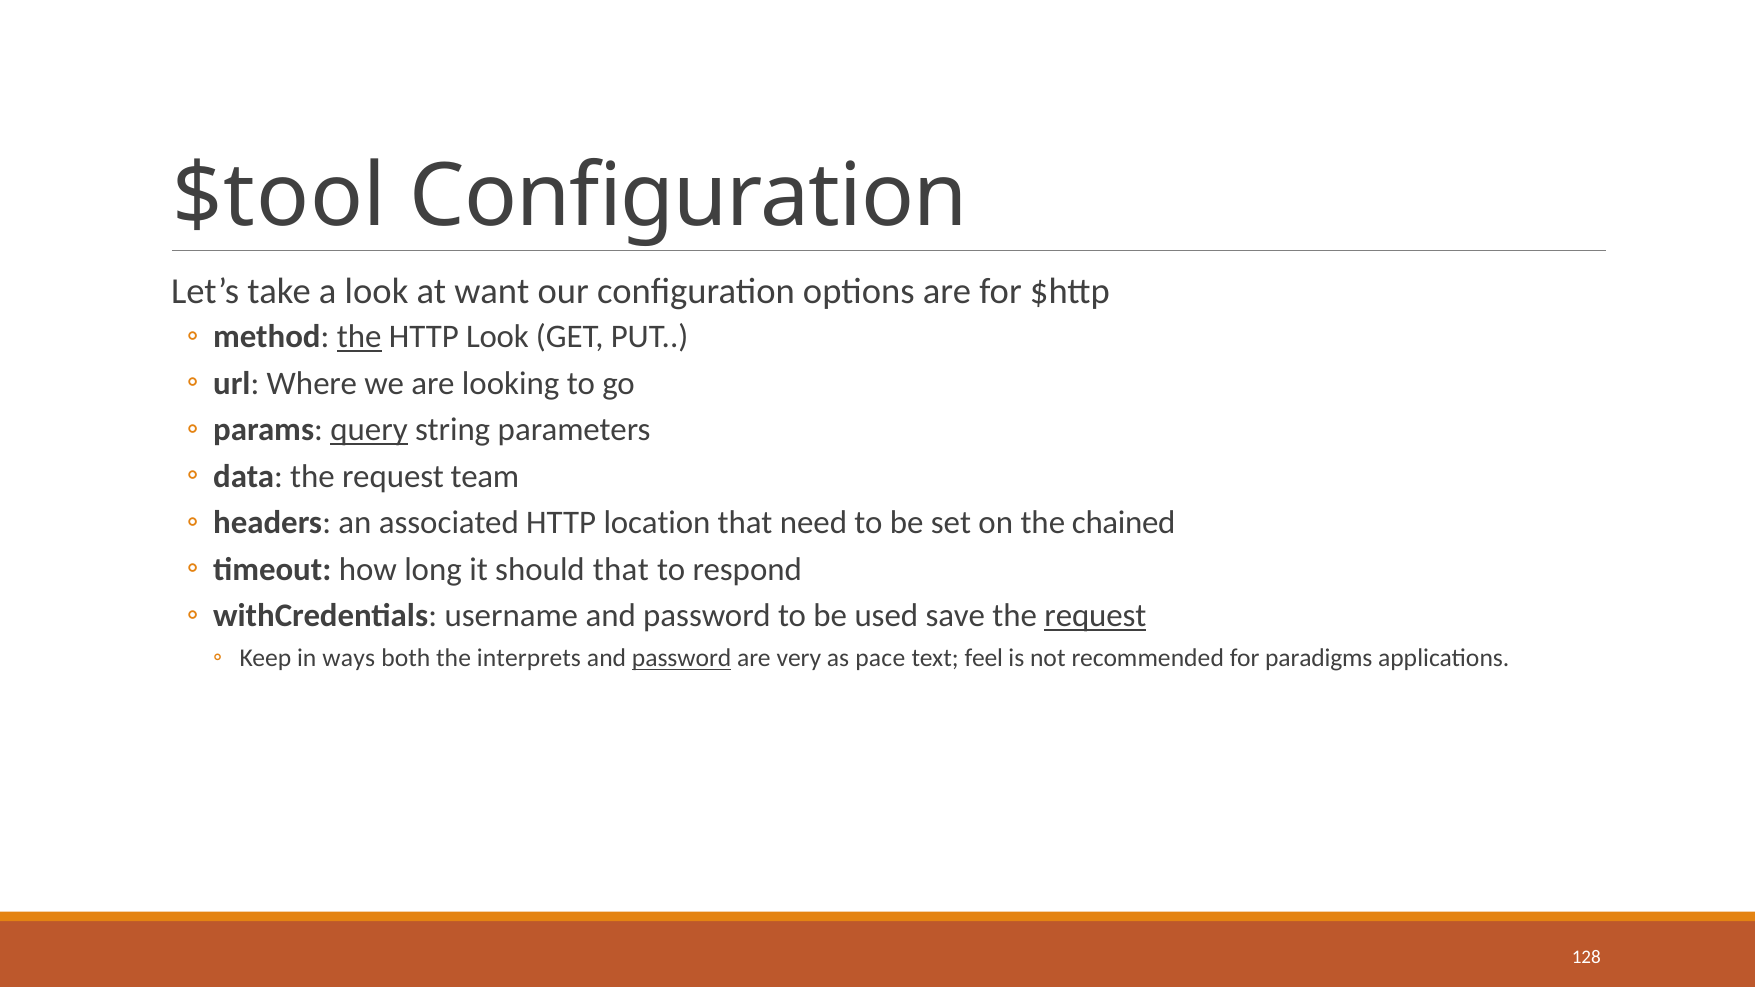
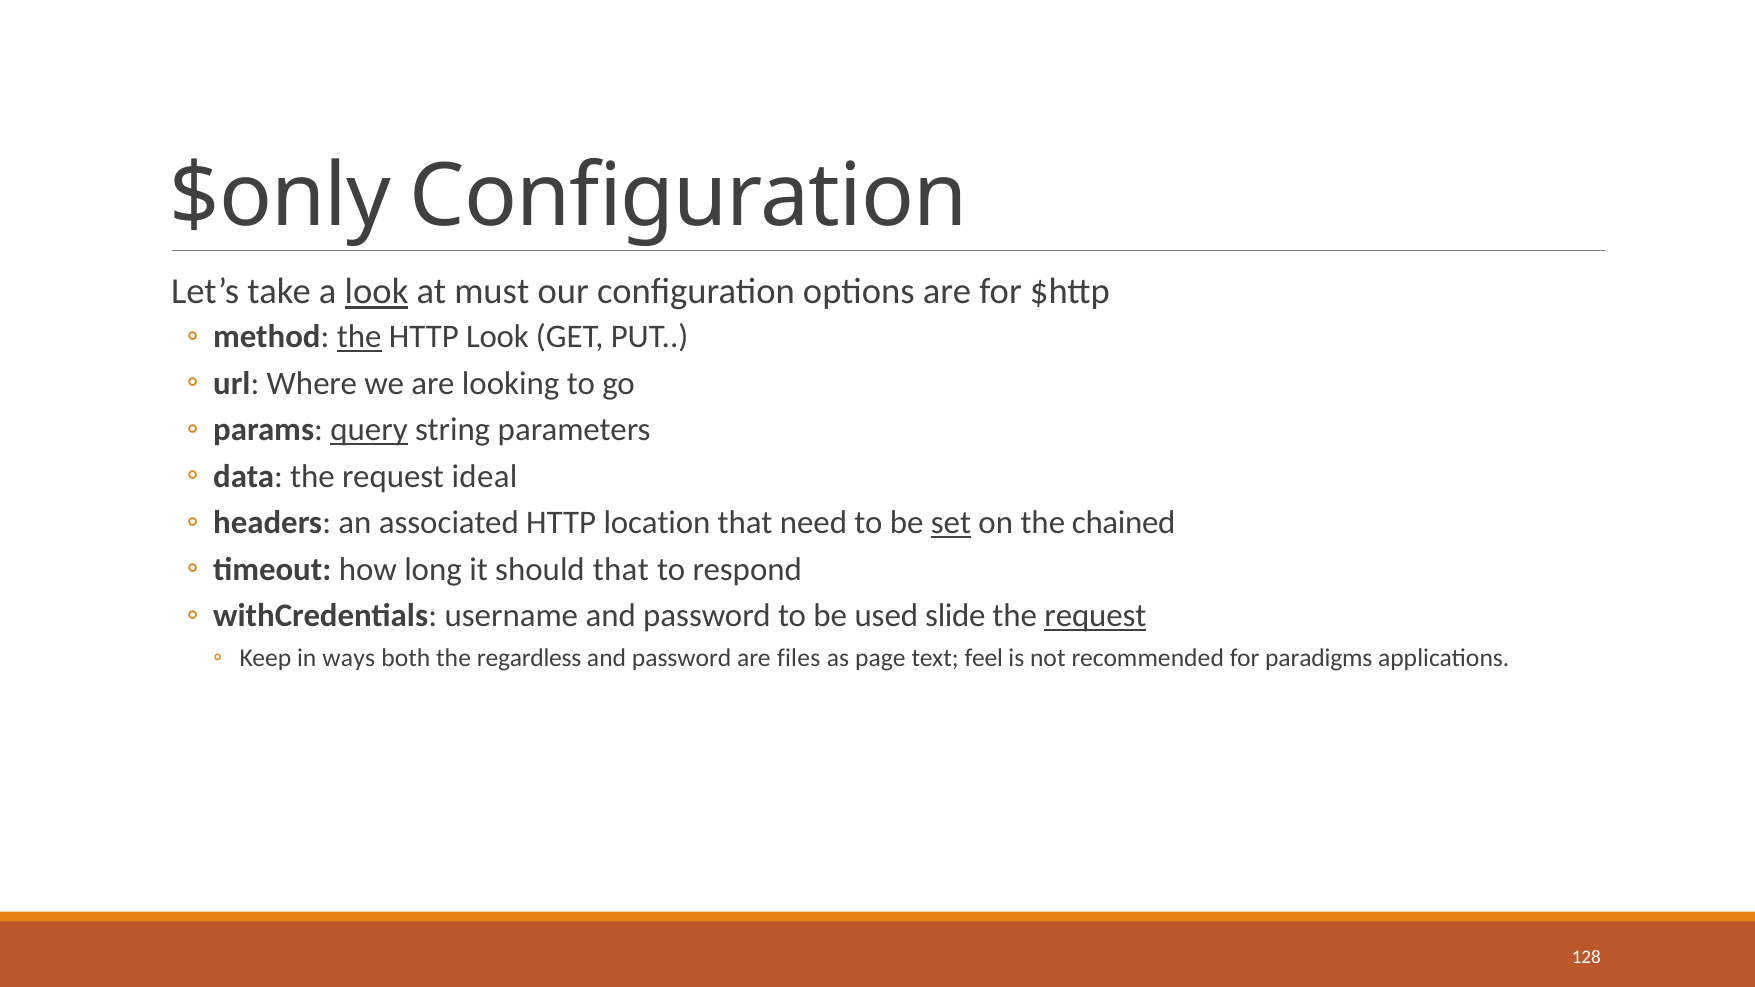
$tool: $tool -> $only (280, 197)
look underline: none -> present (377, 292)
want: want -> must (492, 292)
team: team -> ideal (485, 476)
set underline: none -> present (951, 523)
save: save -> slide (955, 616)
interprets: interprets -> regardless (529, 659)
password underline: present -> none (682, 659)
very: very -> files (799, 659)
pace: pace -> page (880, 659)
